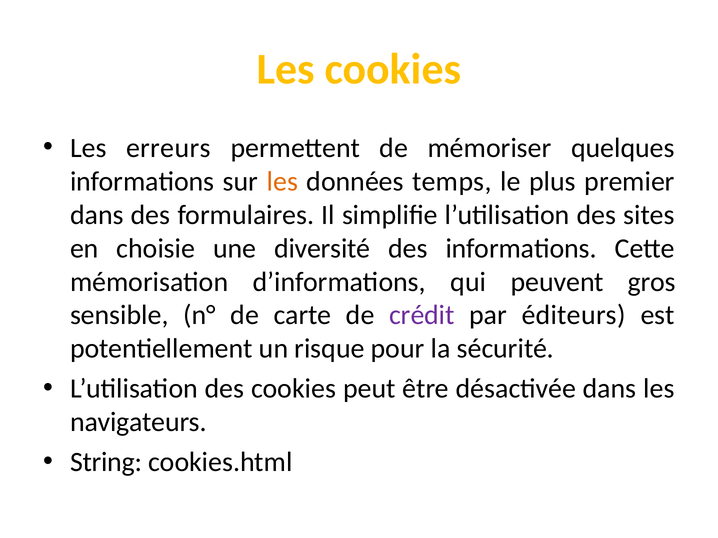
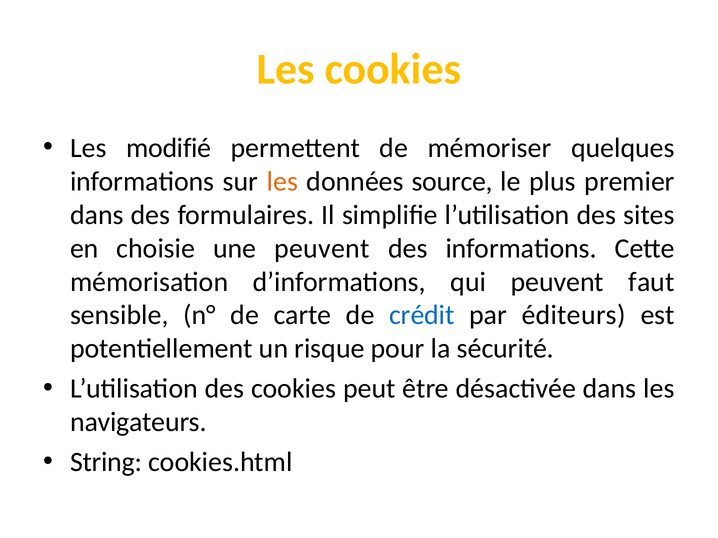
erreurs: erreurs -> modifié (169, 148)
temps: temps -> source (452, 181)
une diversité: diversité -> peuvent (322, 249)
gros: gros -> faut (651, 282)
crédit colour: purple -> blue (422, 316)
